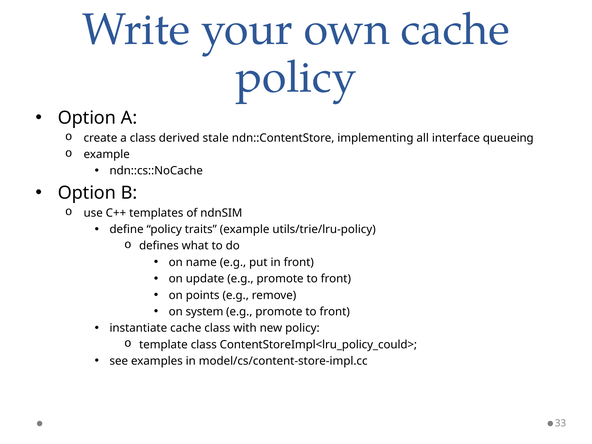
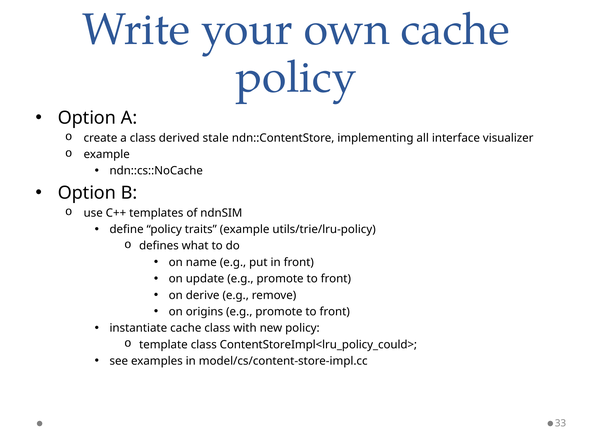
queueing: queueing -> visualizer (508, 138)
points: points -> derive (203, 295)
system: system -> origins (204, 312)
